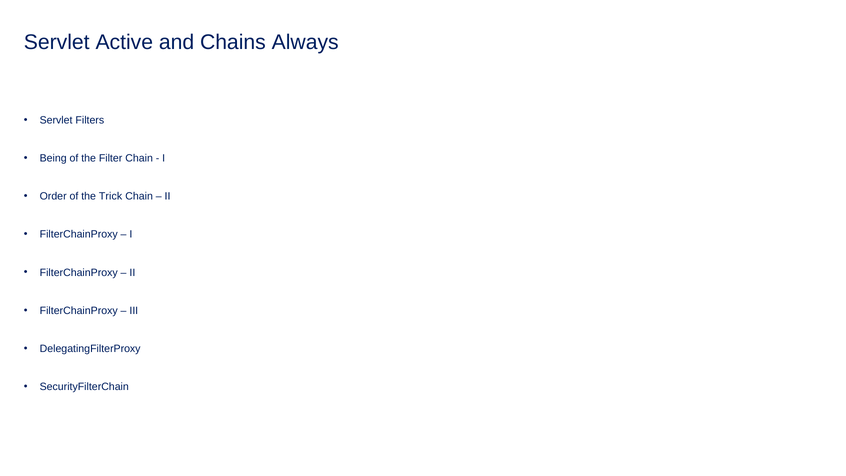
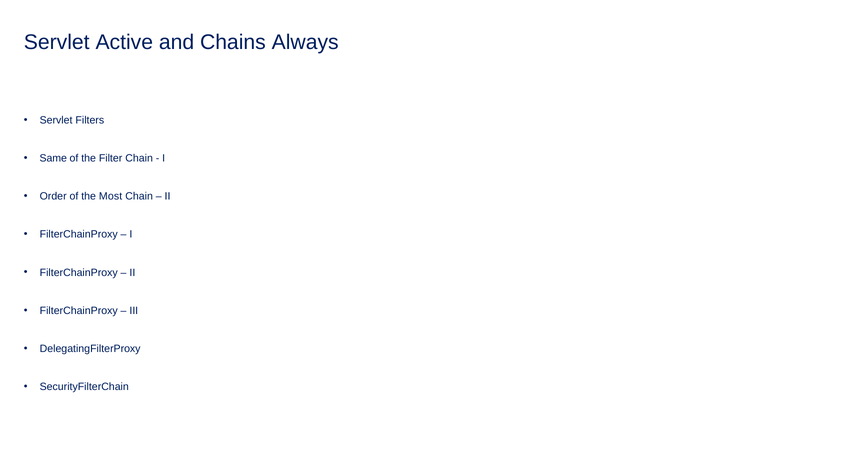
Being: Being -> Same (53, 158)
Trick: Trick -> Most (111, 196)
